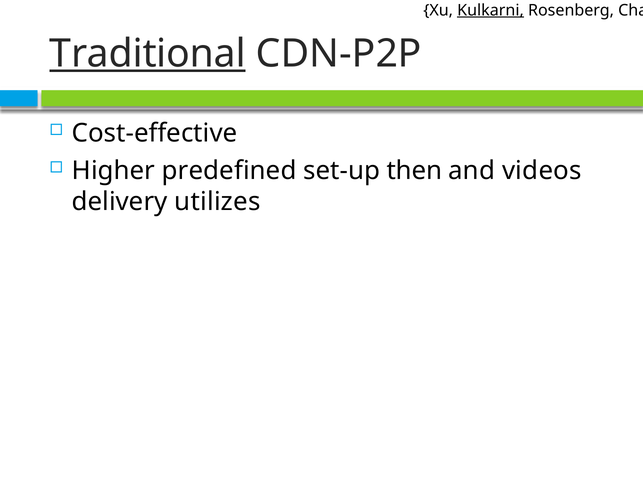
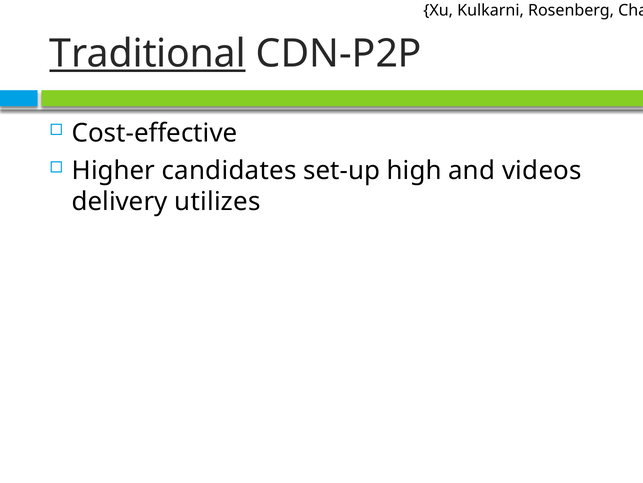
Kulkarni underline: present -> none (491, 10)
predefined: predefined -> candidates (229, 170)
then: then -> high (414, 170)
